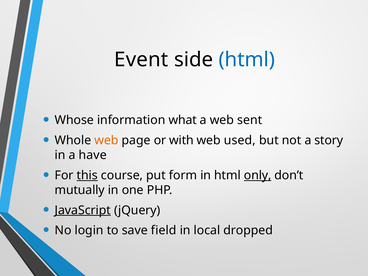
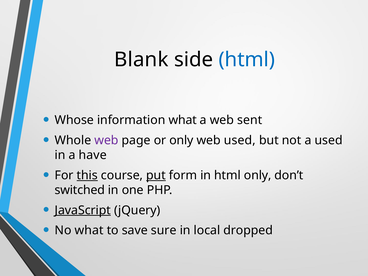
Event: Event -> Blank (141, 60)
web colour: orange -> purple (106, 140)
or with: with -> only (181, 140)
a story: story -> used (329, 140)
put underline: none -> present (156, 175)
only underline: present -> none (258, 175)
mutually: mutually -> switched (80, 190)
No login: login -> what (89, 230)
field: field -> sure (164, 230)
